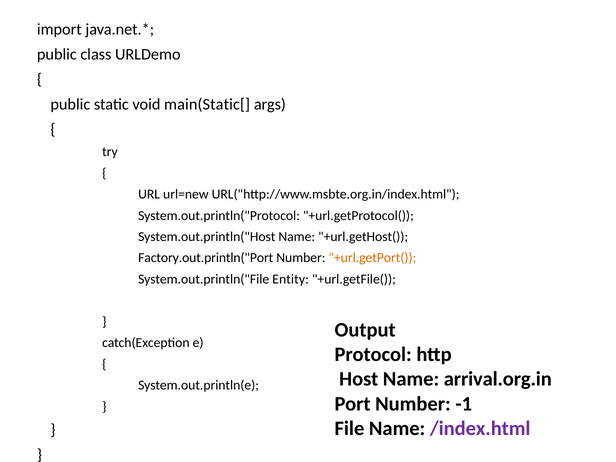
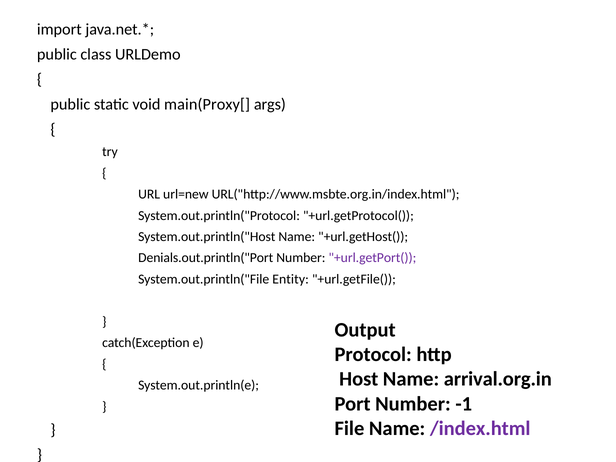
main(Static[: main(Static[ -> main(Proxy[ (207, 104)
Factory.out.println("Port: Factory.out.println("Port -> Denials.out.println("Port (206, 258)
+url.getPort( colour: orange -> purple (372, 258)
